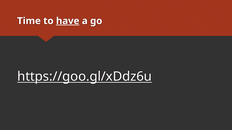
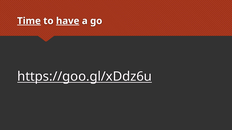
Time underline: none -> present (29, 21)
